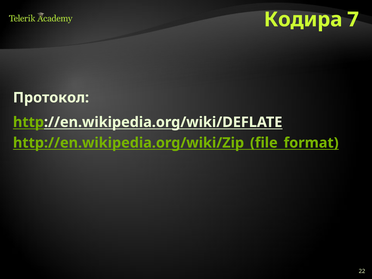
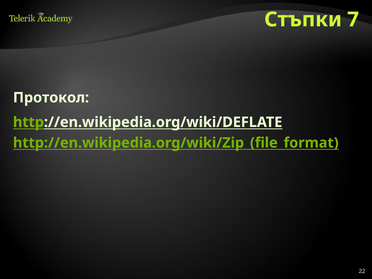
Кодира: Кодира -> Стъпки (303, 20)
